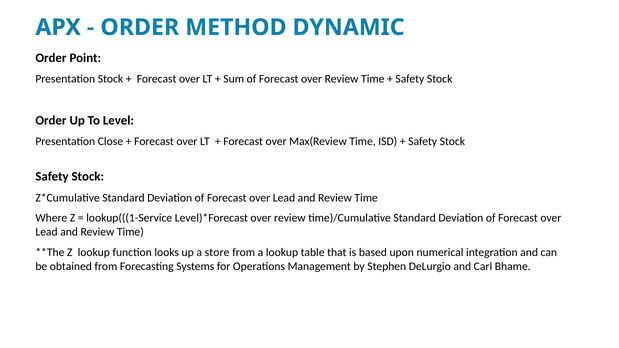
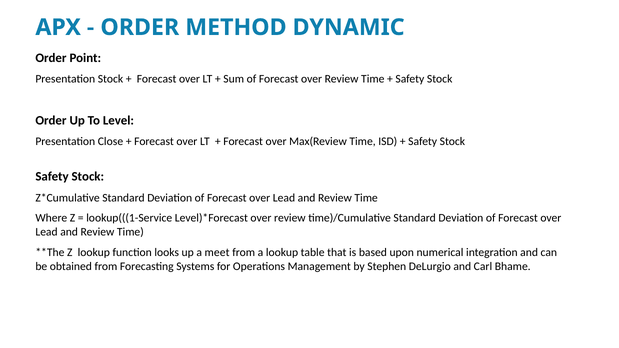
store: store -> meet (217, 252)
